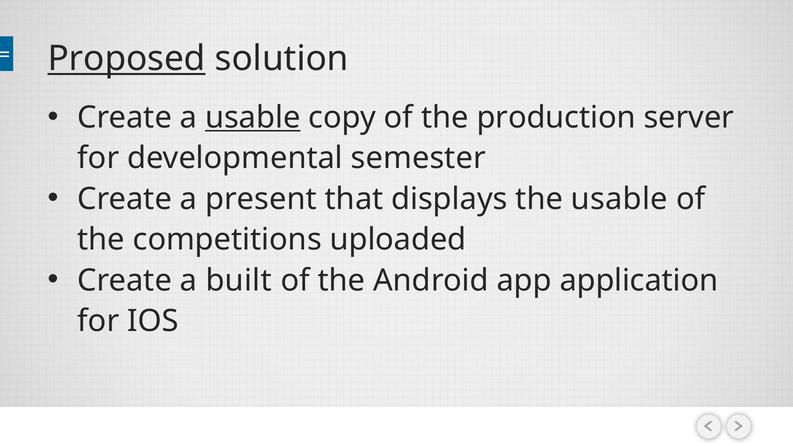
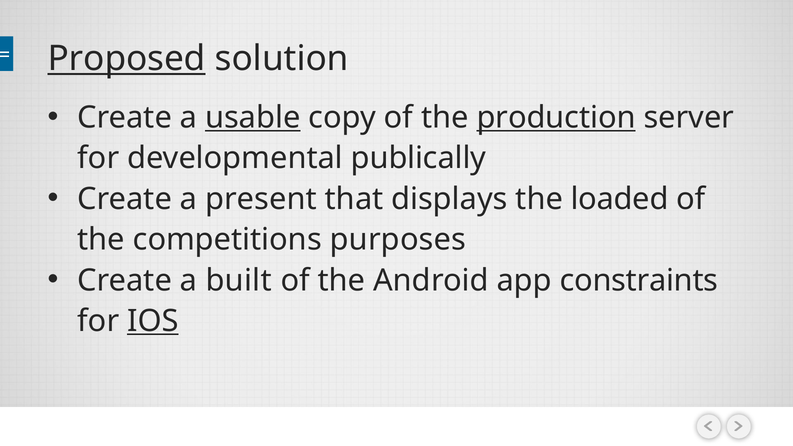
production underline: none -> present (556, 118)
semester: semester -> publically (418, 158)
the usable: usable -> loaded (620, 199)
uploaded: uploaded -> purposes (398, 240)
application: application -> constraints (639, 280)
IOS underline: none -> present (153, 321)
